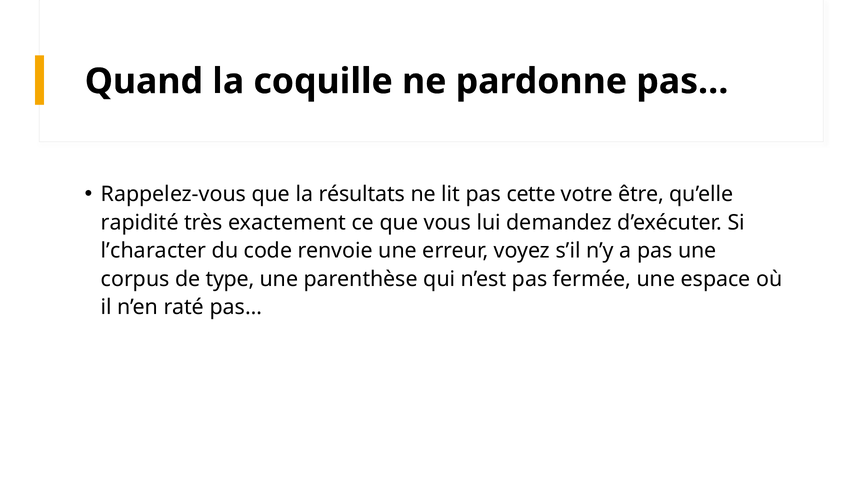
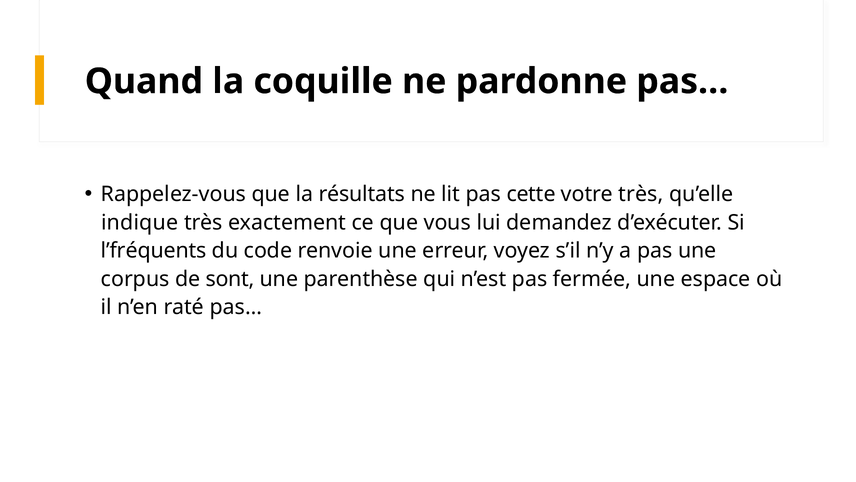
votre être: être -> très (641, 194)
rapidité: rapidité -> indique (140, 222)
l’character: l’character -> l’fréquents (154, 251)
type: type -> sont (230, 279)
